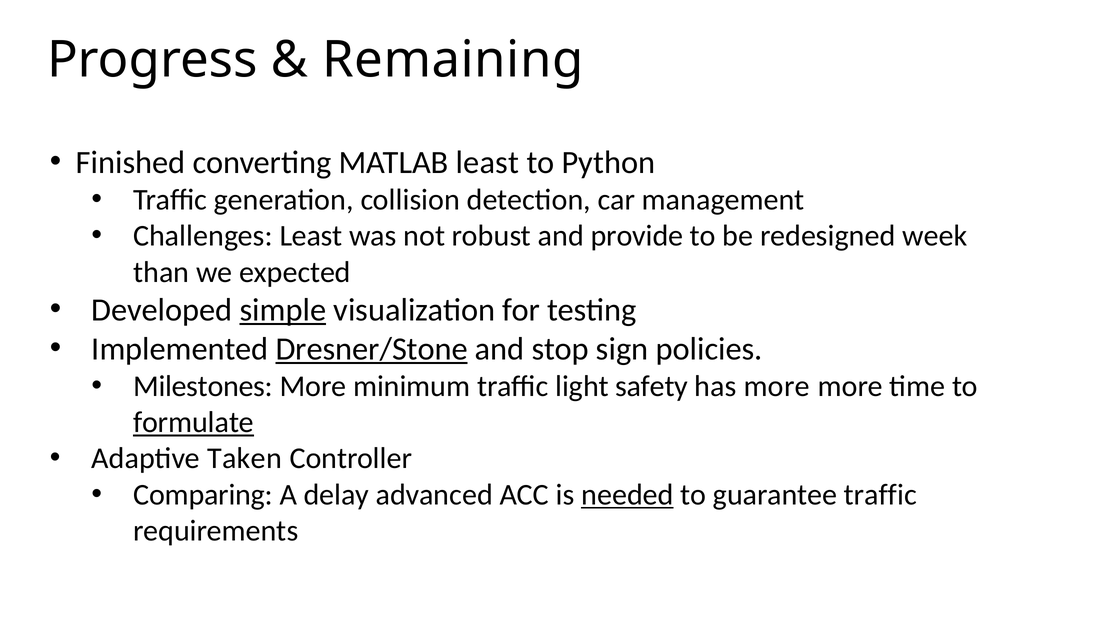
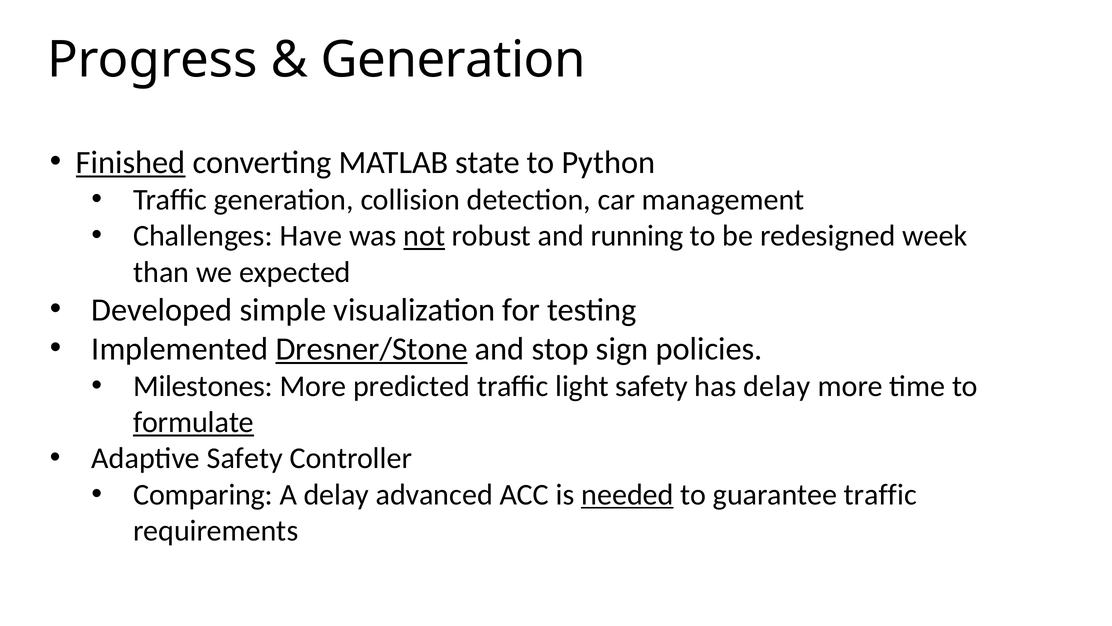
Remaining: Remaining -> Generation (453, 60)
Finished underline: none -> present (131, 162)
MATLAB least: least -> state (488, 162)
Challenges Least: Least -> Have (311, 236)
not underline: none -> present (424, 236)
provide: provide -> running (637, 236)
simple underline: present -> none (283, 310)
minimum: minimum -> predicted (412, 386)
has more: more -> delay (777, 386)
Adaptive Taken: Taken -> Safety (245, 458)
